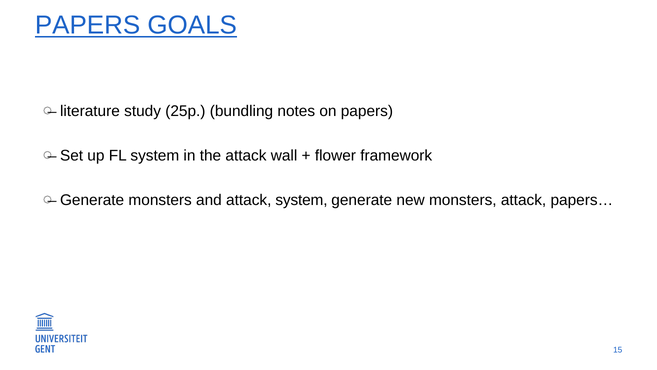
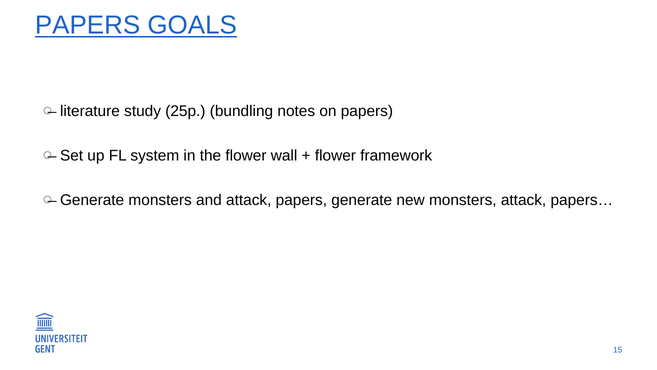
the attack: attack -> flower (246, 155)
attack system: system -> papers (301, 200)
